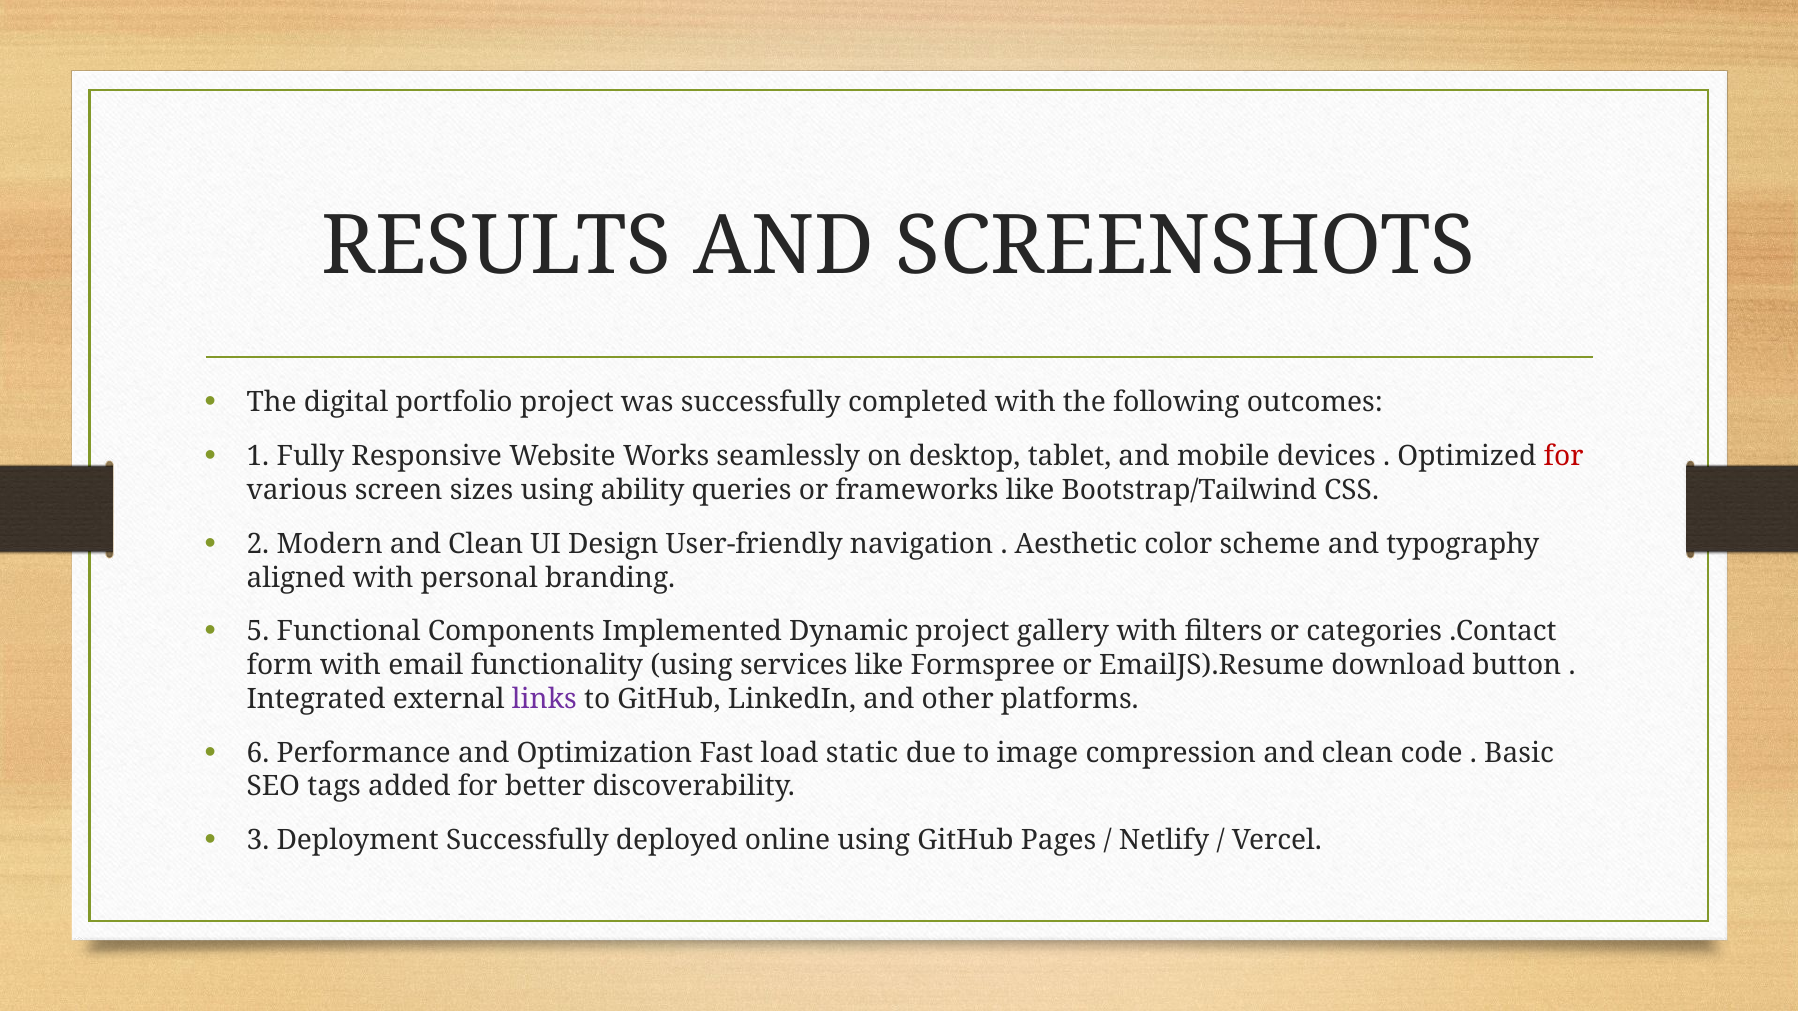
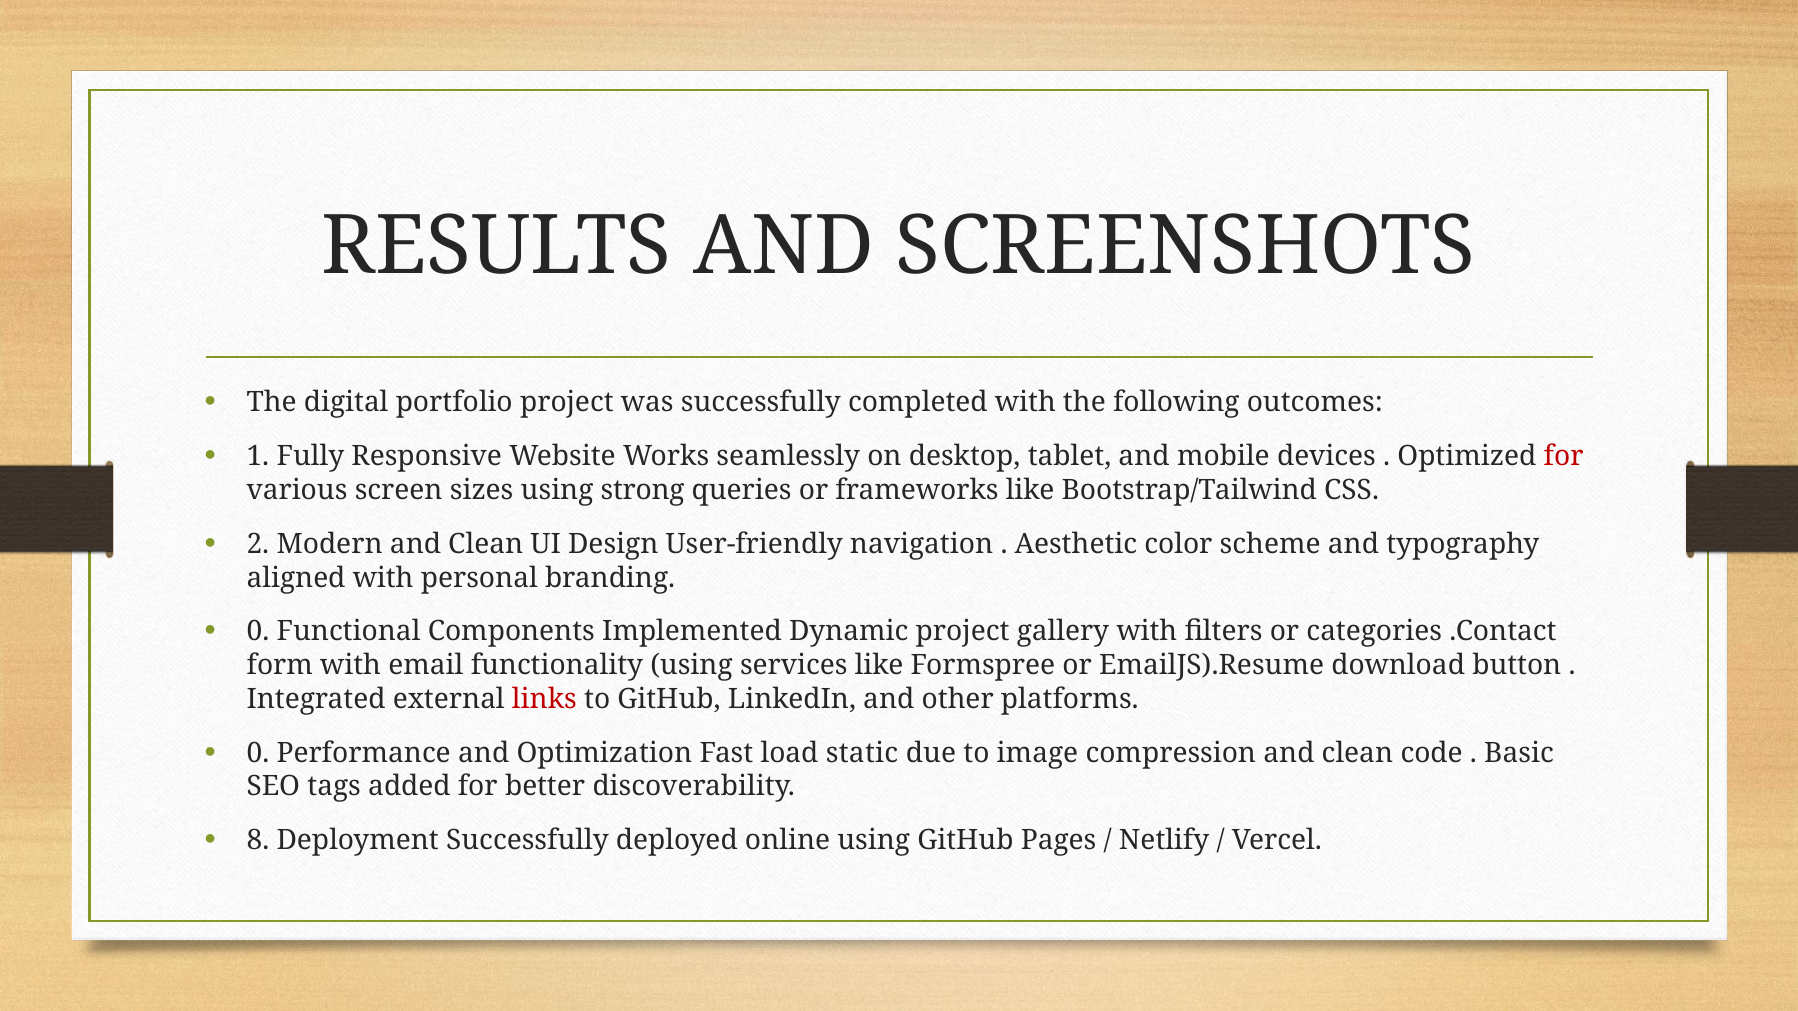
ability: ability -> strong (643, 490)
5: 5 -> 0 (258, 632)
links colour: purple -> red (544, 699)
6: 6 -> 0 (258, 753)
3: 3 -> 8 (258, 841)
